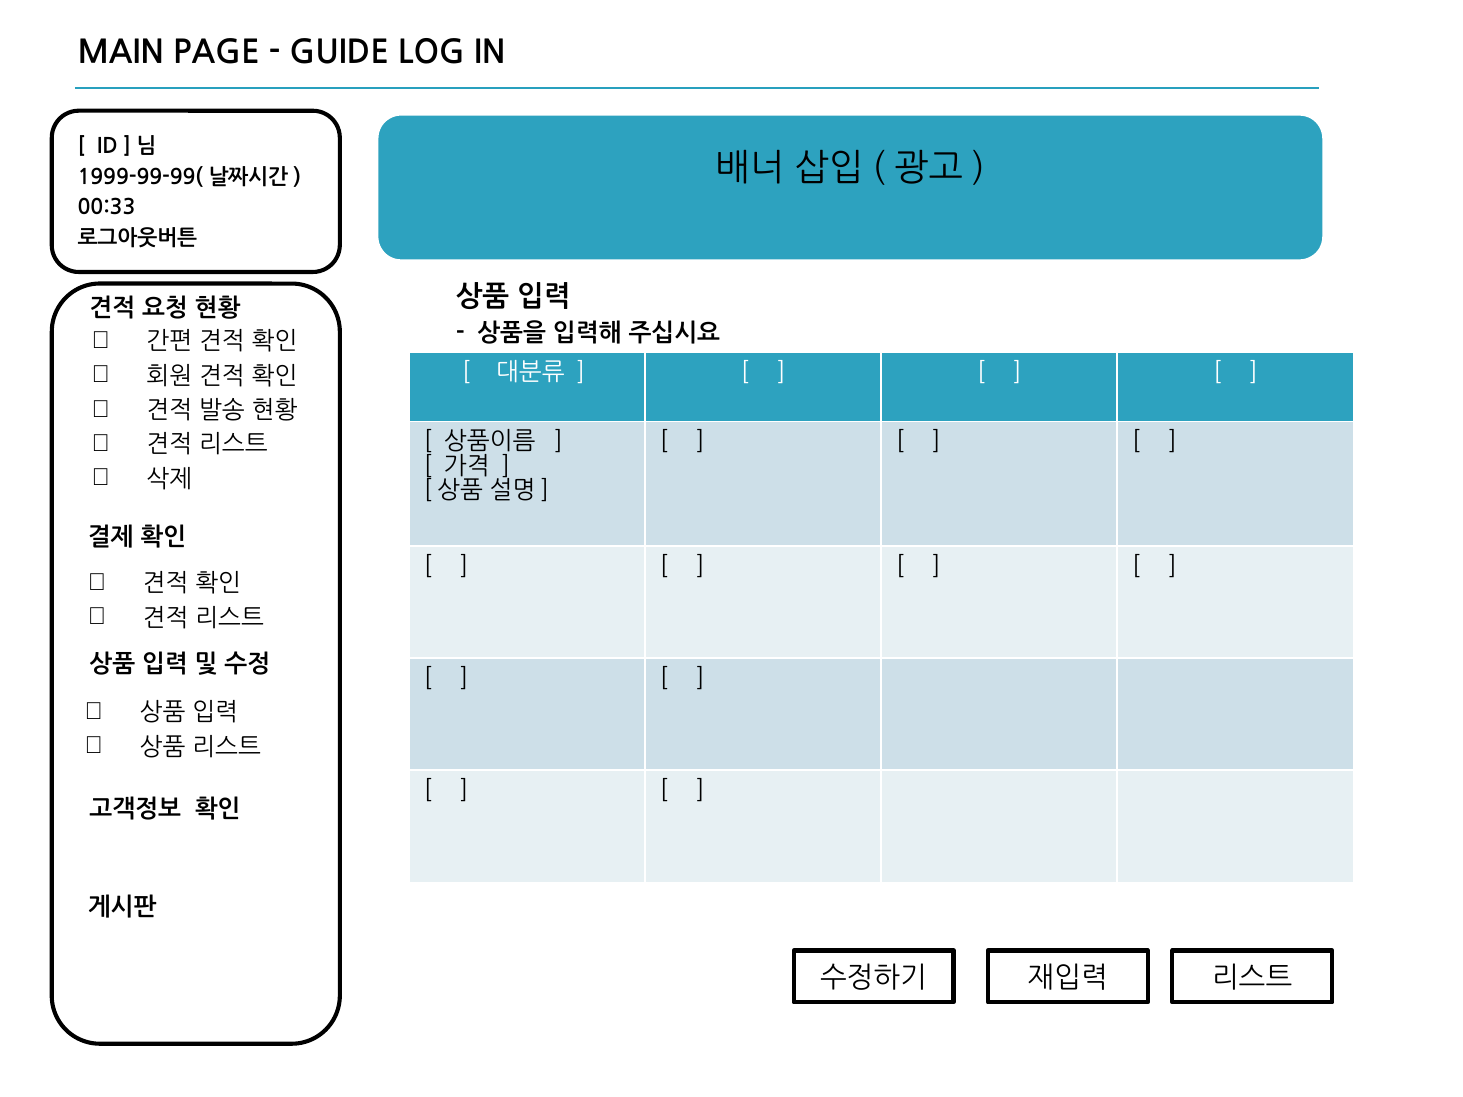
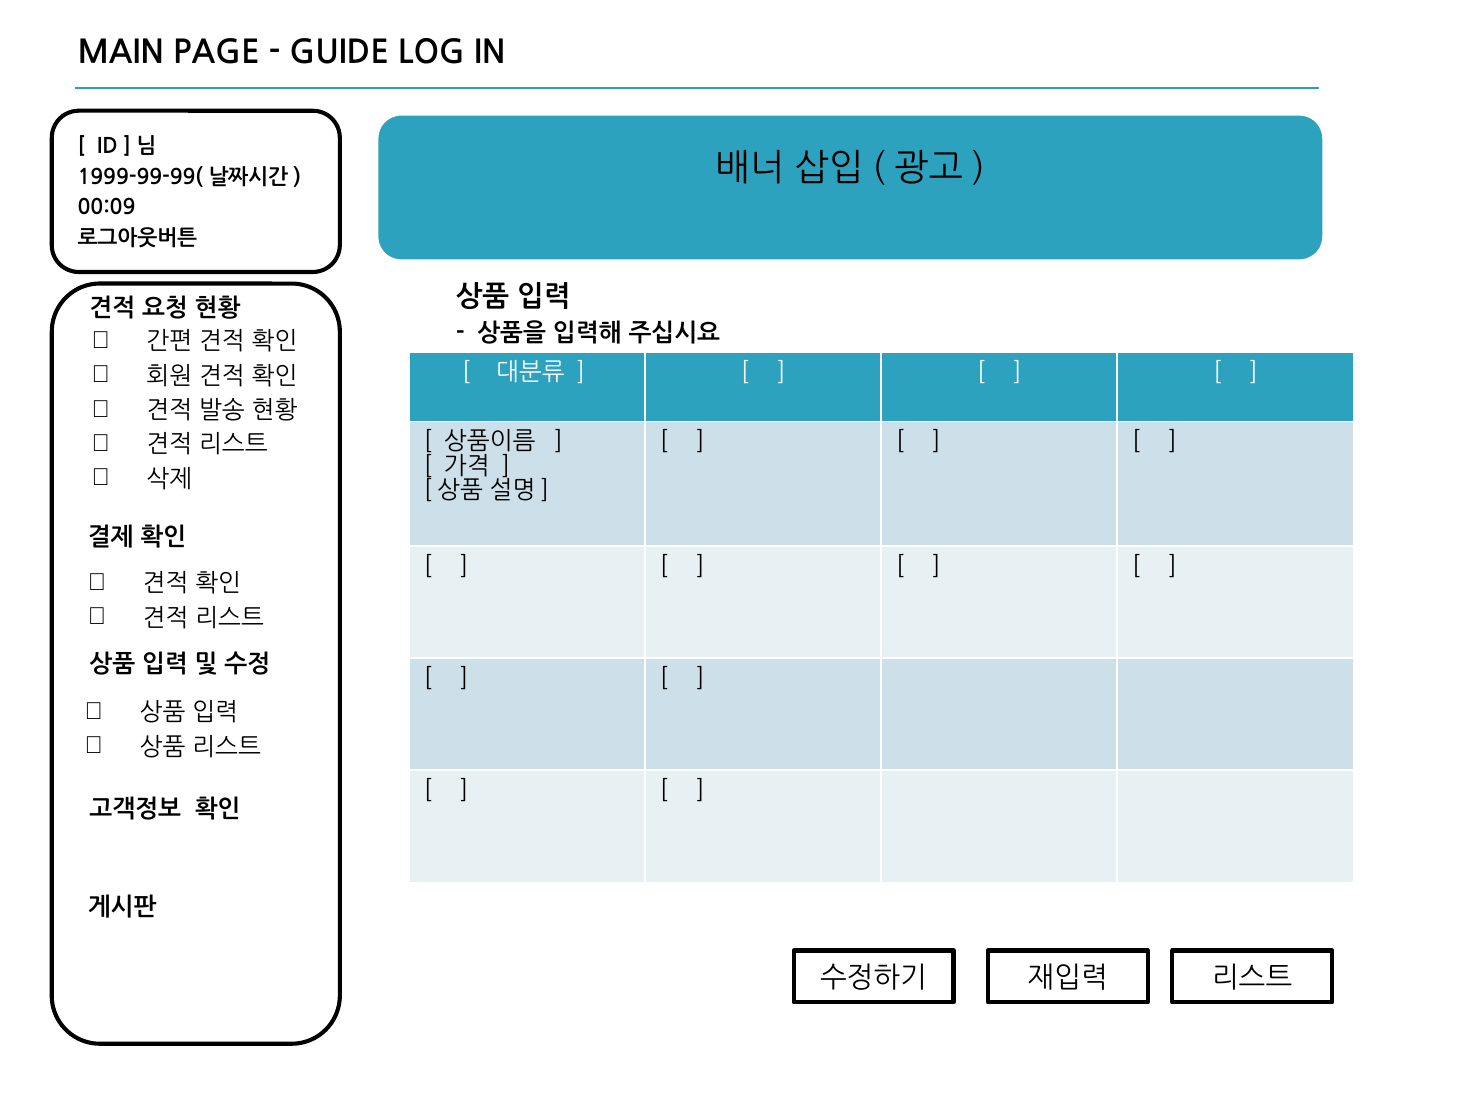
00:33: 00:33 -> 00:09 (107, 208)
